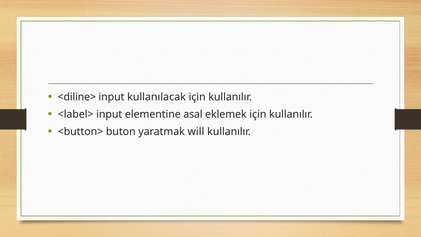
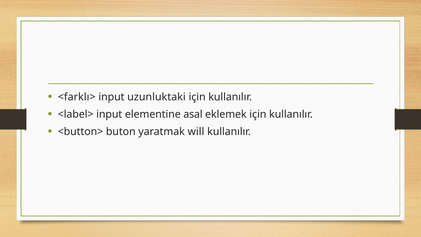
<diline>: <diline> -> <farklı> (77, 97)
kullanılacak: kullanılacak -> uzunluktaki (156, 97)
